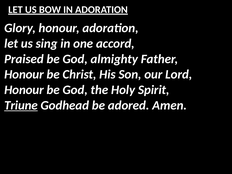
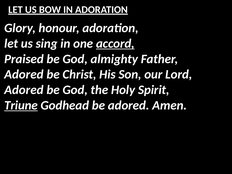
accord underline: none -> present (115, 43)
Honour: Honour -> Adored (24, 74)
Honour: Honour -> Adored (24, 90)
